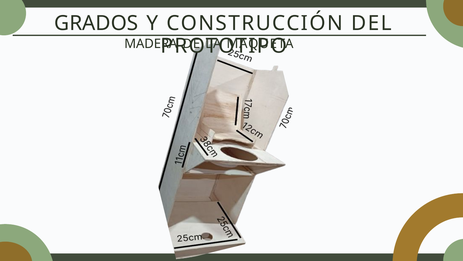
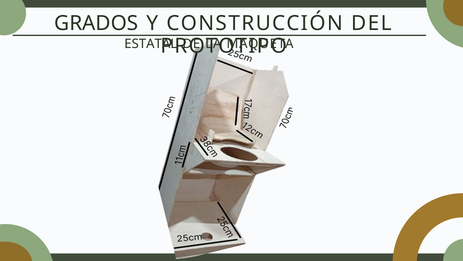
MADERA: MADERA -> ESTATAL (151, 44)
